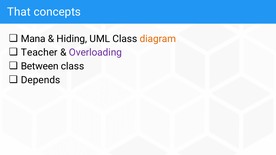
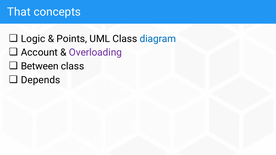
Mana: Mana -> Logic (33, 39)
Hiding: Hiding -> Points (72, 39)
diagram colour: orange -> blue (158, 39)
Teacher: Teacher -> Account (39, 53)
